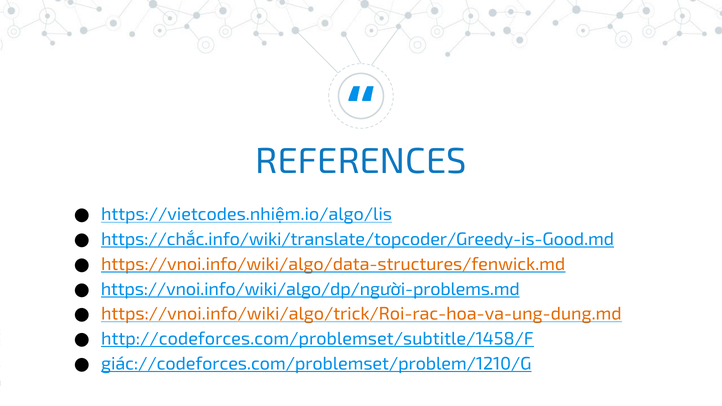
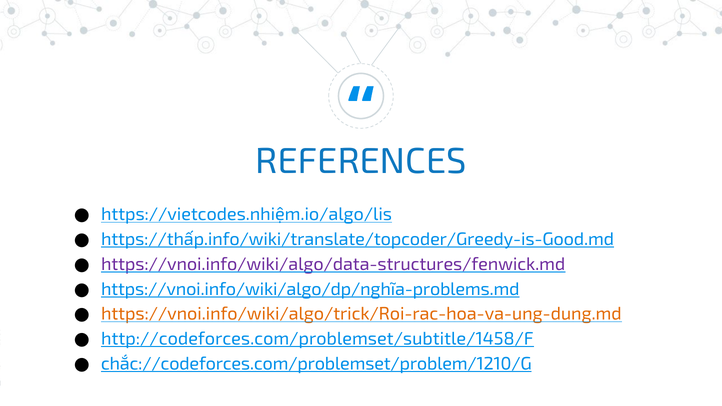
https://chắc.info/wiki/translate/topcoder/Greedy-is-Good.md: https://chắc.info/wiki/translate/topcoder/Greedy-is-Good.md -> https://thấp.info/wiki/translate/topcoder/Greedy-is-Good.md (358, 239)
https://vnoi.info/wiki/algo/data-structures/fenwick.md colour: orange -> purple (333, 264)
https://vnoi.info/wiki/algo/dp/người-problems.md: https://vnoi.info/wiki/algo/dp/người-problems.md -> https://vnoi.info/wiki/algo/dp/nghĩa-problems.md (310, 289)
giác://codeforces.com/problemset/problem/1210/G: giác://codeforces.com/problemset/problem/1210/G -> chắc://codeforces.com/problemset/problem/1210/G (316, 364)
